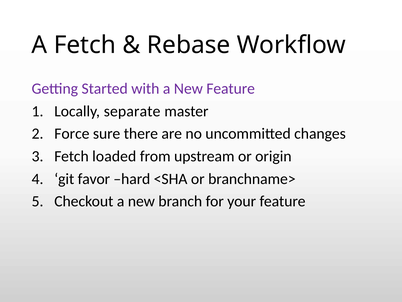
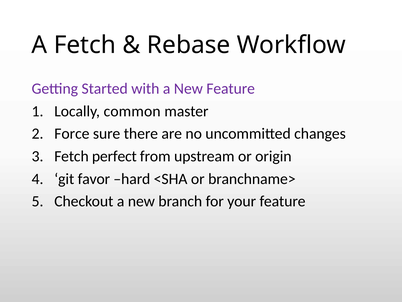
separate: separate -> common (132, 111)
loaded: loaded -> perfect (114, 156)
